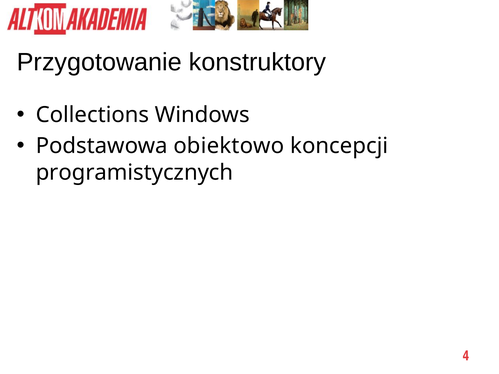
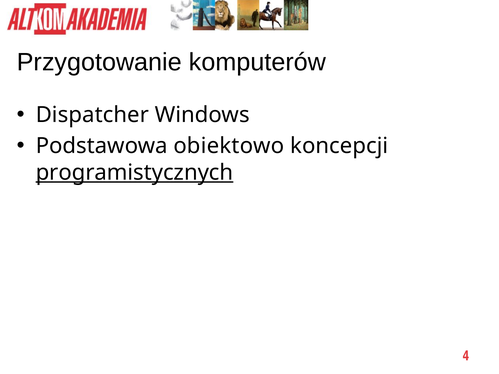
konstruktory: konstruktory -> komputerów (257, 62)
Collections: Collections -> Dispatcher (92, 115)
programistycznych underline: none -> present (134, 173)
